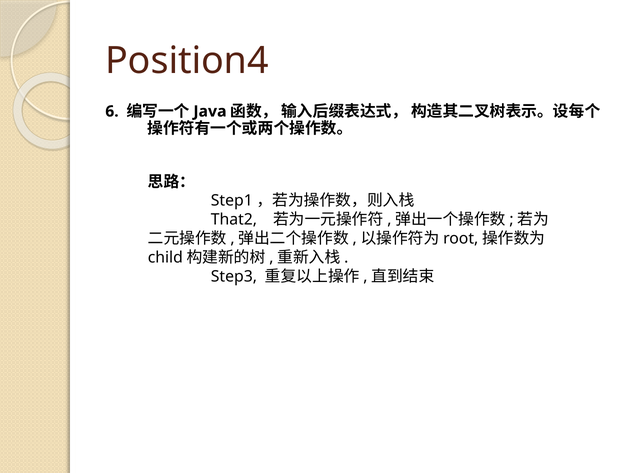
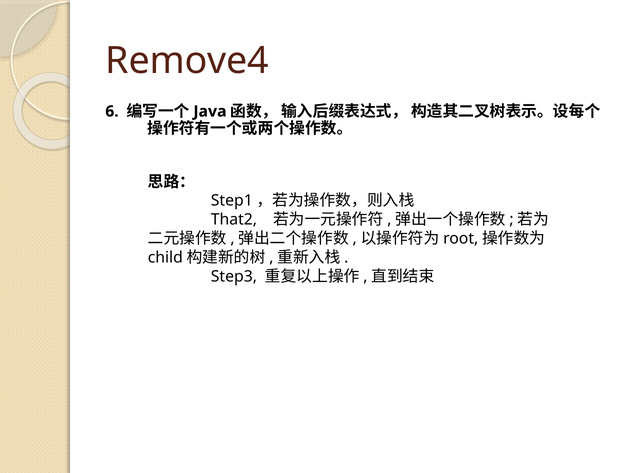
Position4: Position4 -> Remove4 (187, 61)
